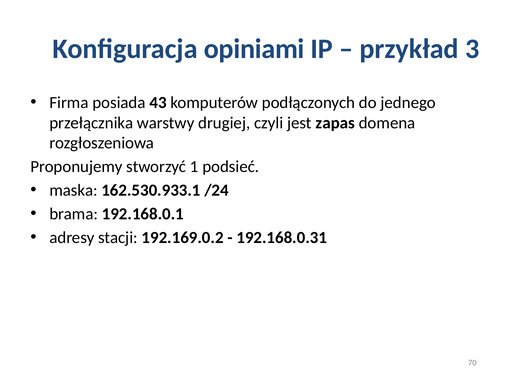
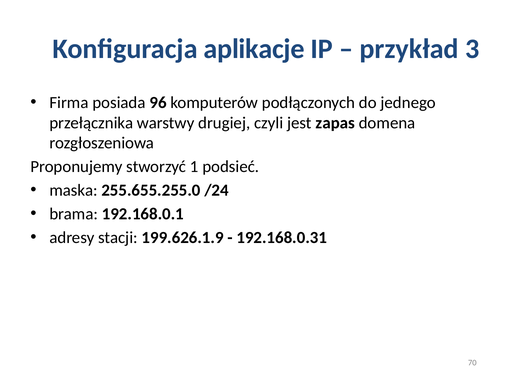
opiniami: opiniami -> aplikacje (254, 49)
43: 43 -> 96 (158, 103)
162.530.933.1: 162.530.933.1 -> 255.655.255.0 (151, 190)
192.169.0.2: 192.169.0.2 -> 199.626.1.9 (183, 238)
